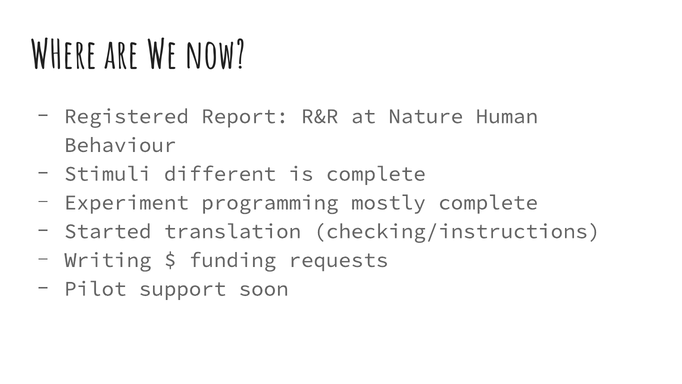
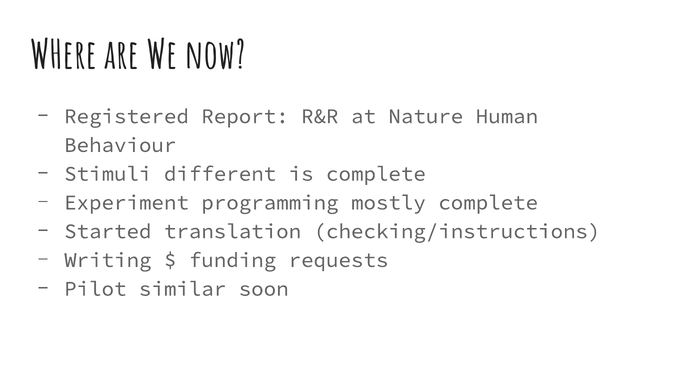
support: support -> similar (183, 289)
